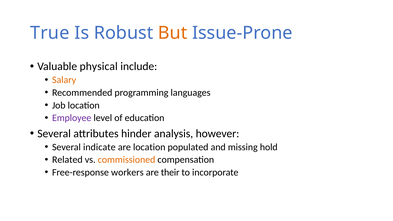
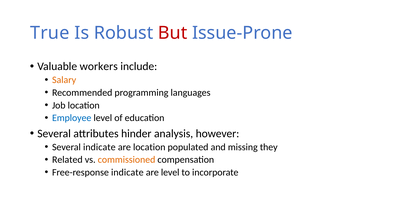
But colour: orange -> red (173, 33)
physical: physical -> workers (99, 66)
Employee colour: purple -> blue (72, 118)
hold: hold -> they (269, 147)
Free-response workers: workers -> indicate (127, 172)
are their: their -> level (170, 172)
